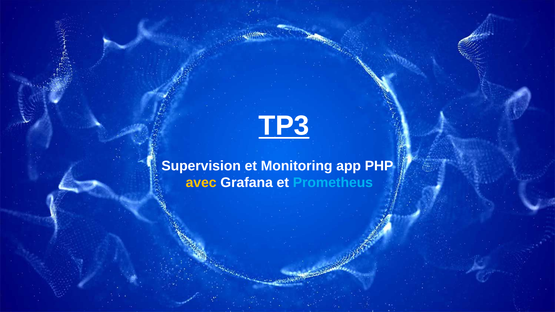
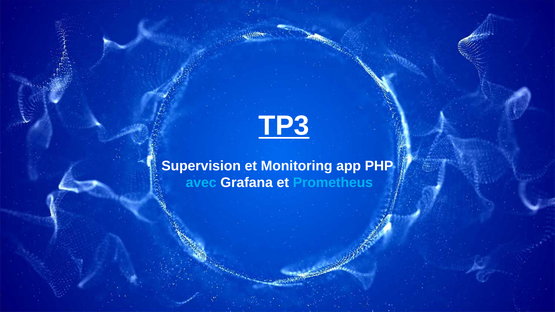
avec colour: yellow -> light blue (201, 183)
